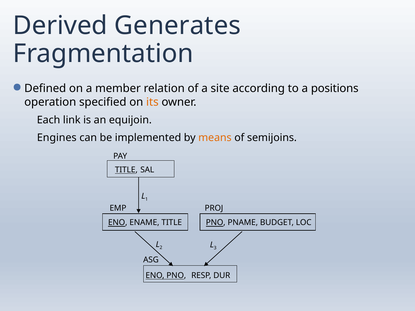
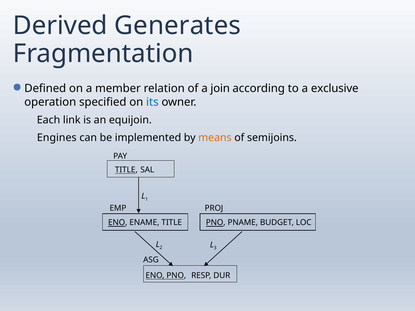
site: site -> join (220, 89)
positions: positions -> exclusive (335, 89)
its colour: orange -> blue (152, 102)
